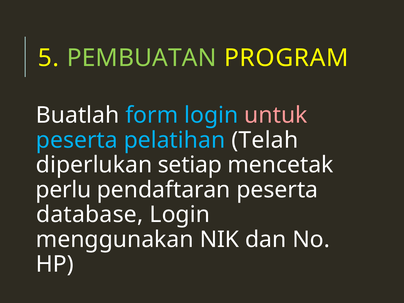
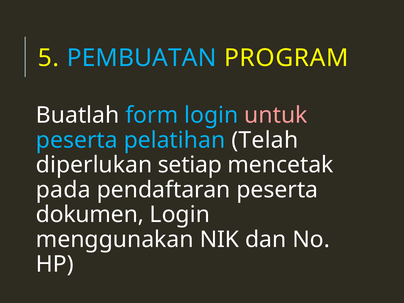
PEMBUATAN colour: light green -> light blue (142, 58)
perlu: perlu -> pada (63, 190)
database: database -> dokumen (90, 215)
